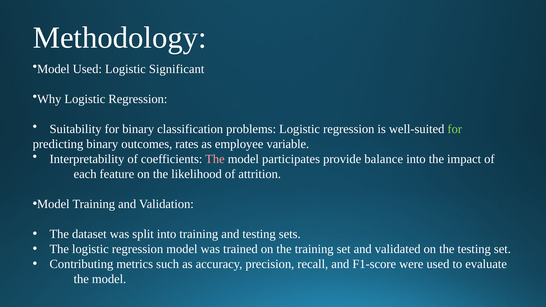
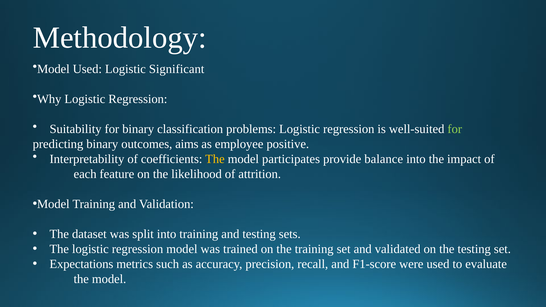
rates: rates -> aims (187, 144)
variable: variable -> positive (288, 144)
The colour: pink -> yellow (215, 159)
Contributing: Contributing -> Expectations (81, 264)
